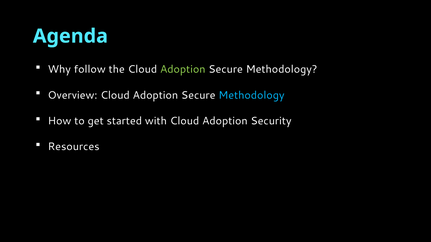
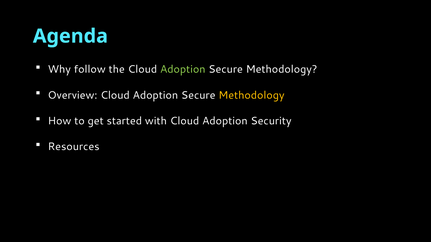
Methodology colour: light blue -> yellow (251, 95)
